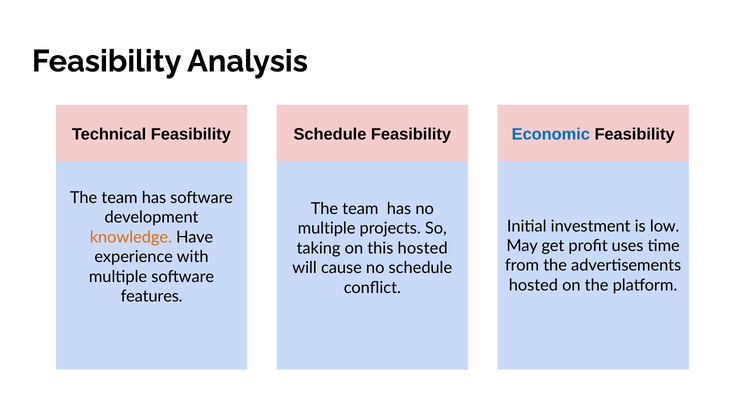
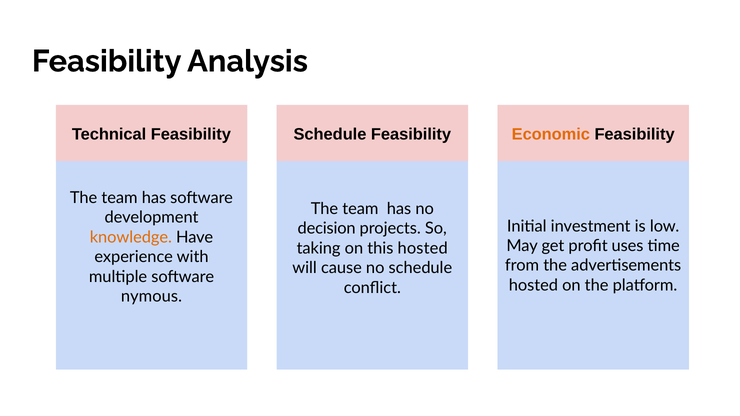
Economic colour: blue -> orange (551, 134)
multiple: multiple -> decision (327, 229)
features: features -> nymous (151, 297)
